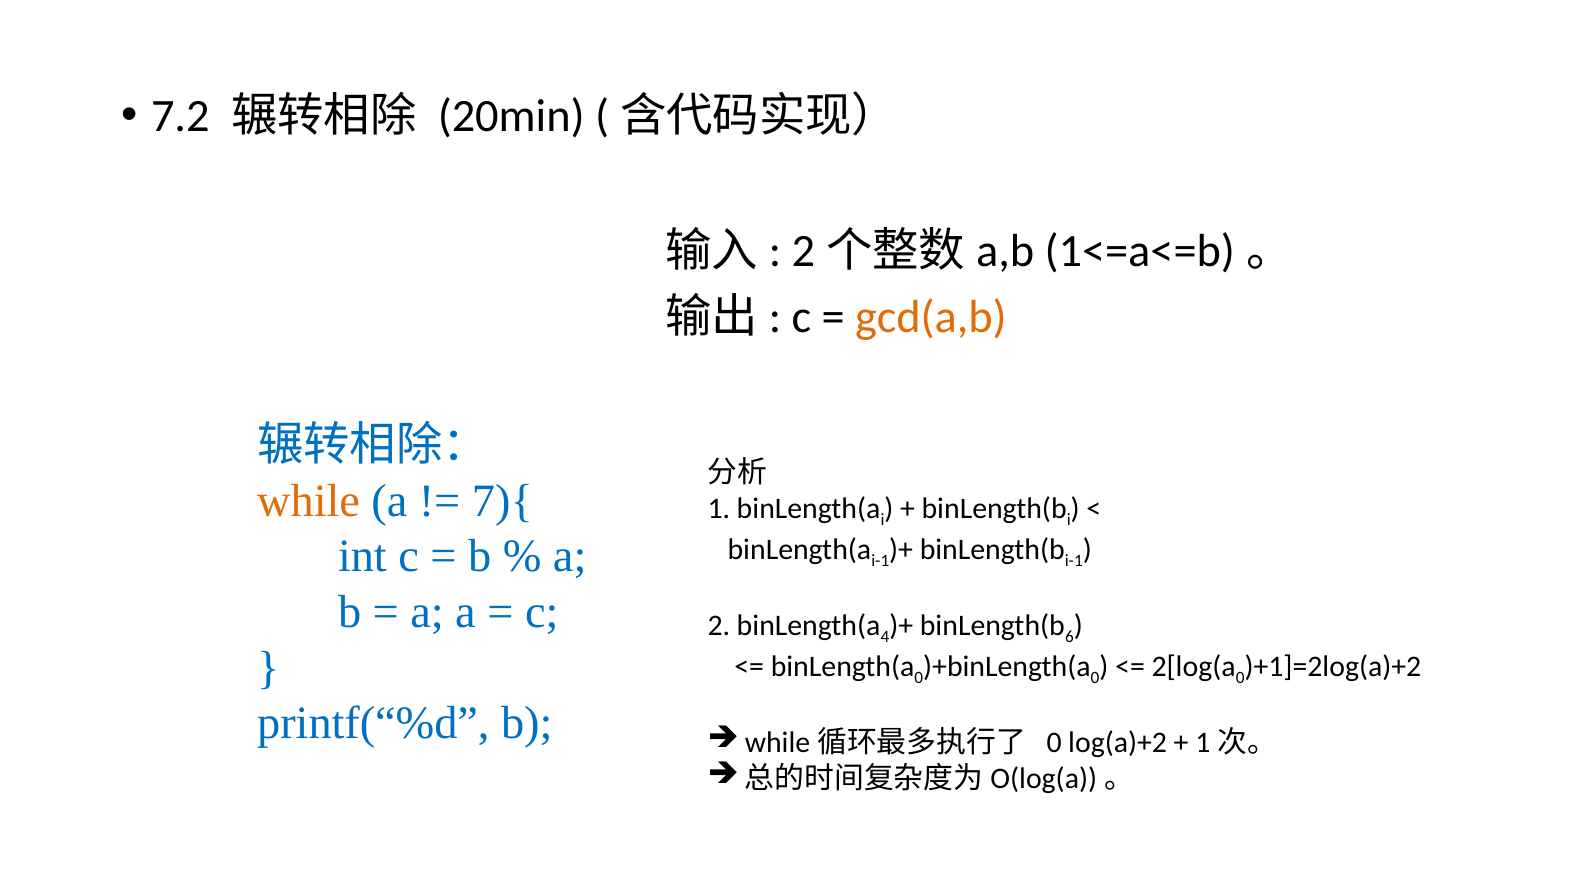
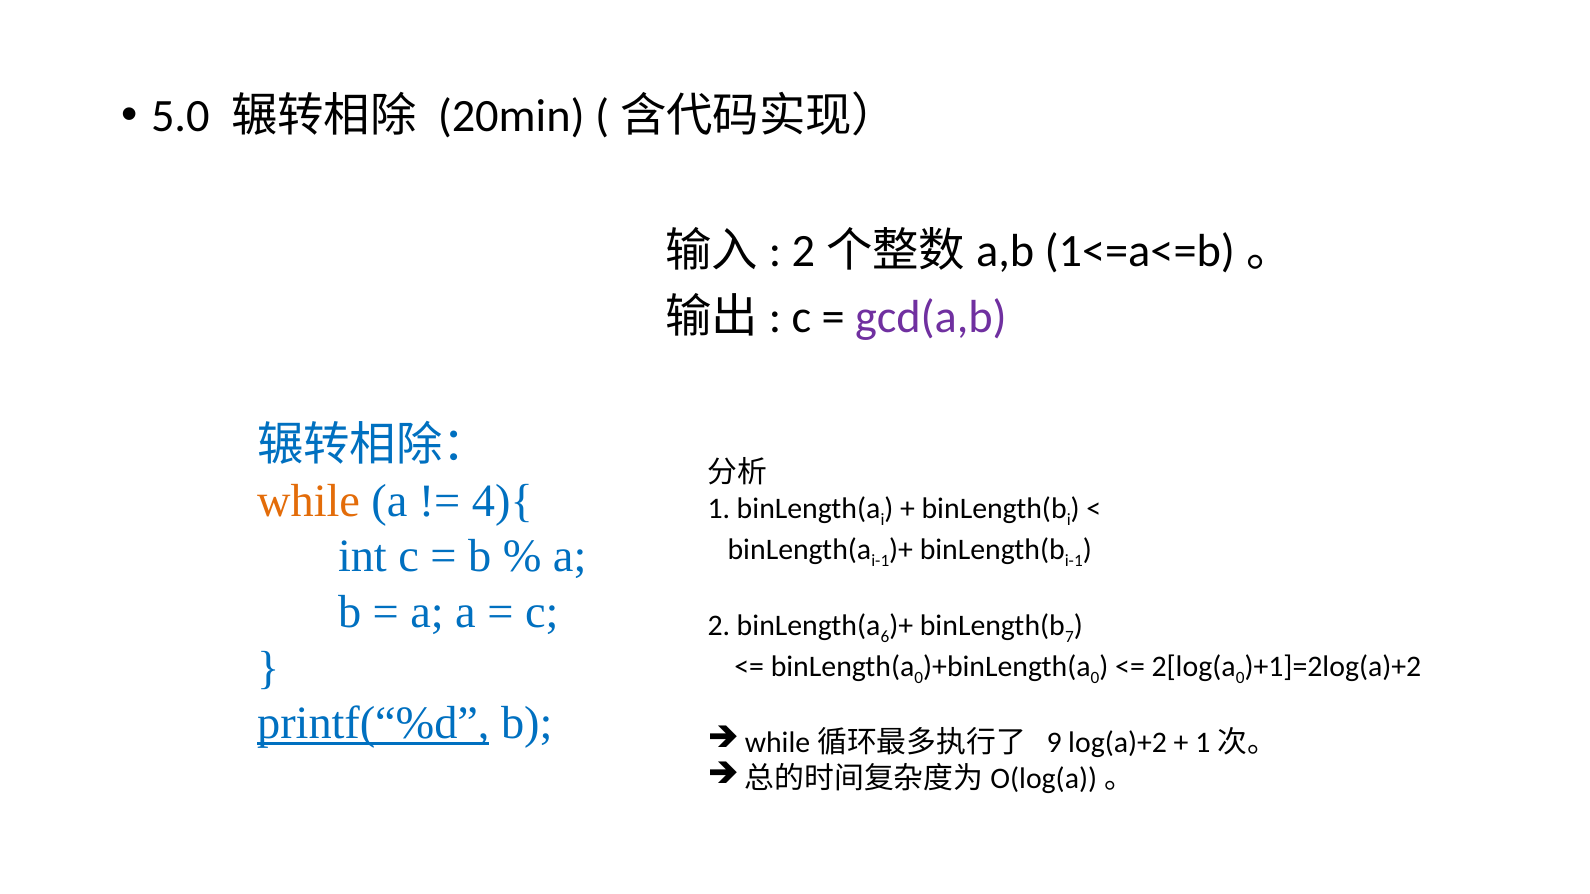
7.2: 7.2 -> 5.0 (180, 116)
gcd(a,b colour: orange -> purple (931, 318)
7){: 7){ -> 4){ (502, 501)
4: 4 -> 6 (885, 637)
6: 6 -> 7 (1069, 637)
printf(“%d underline: none -> present (373, 724)
0: 0 -> 9 (1054, 743)
